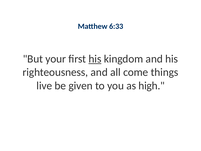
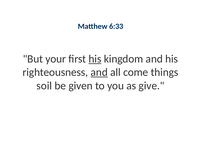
and underline: none -> present (99, 72)
live: live -> soil (44, 86)
high: high -> give (151, 86)
